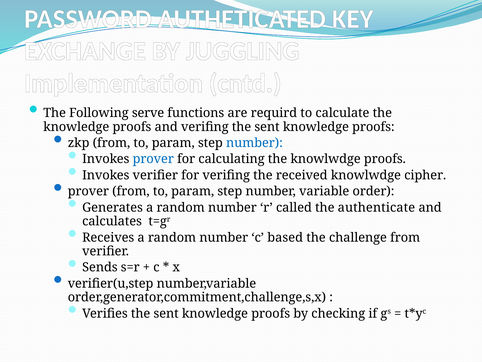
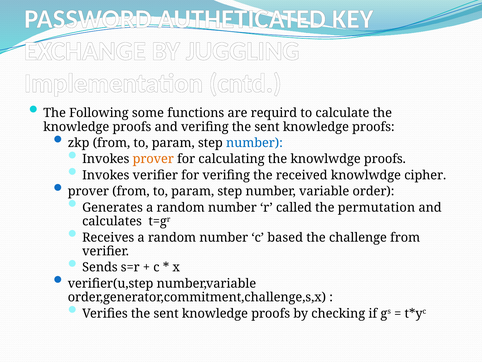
serve: serve -> some (148, 113)
prover colour: blue -> orange (153, 159)
authenticate: authenticate -> permutation (376, 207)
